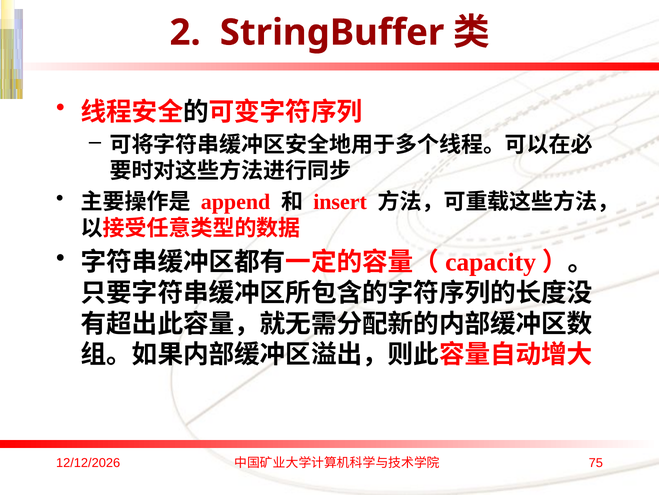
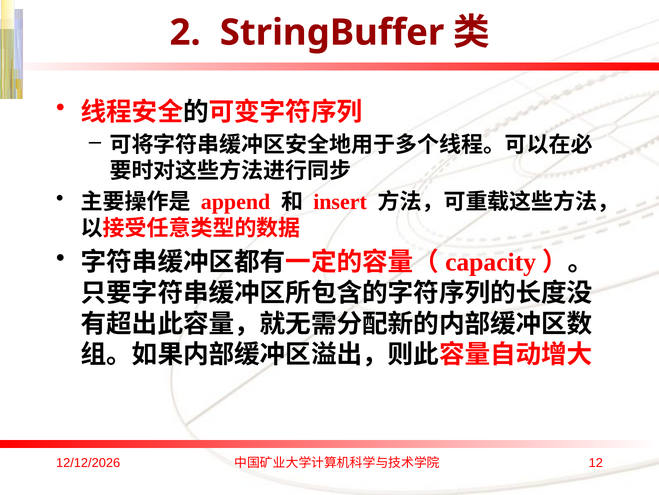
75: 75 -> 12 (596, 462)
